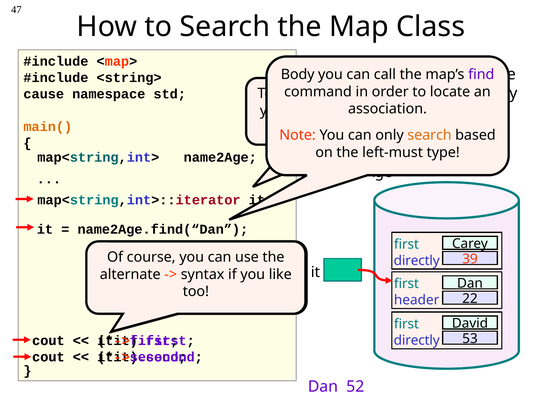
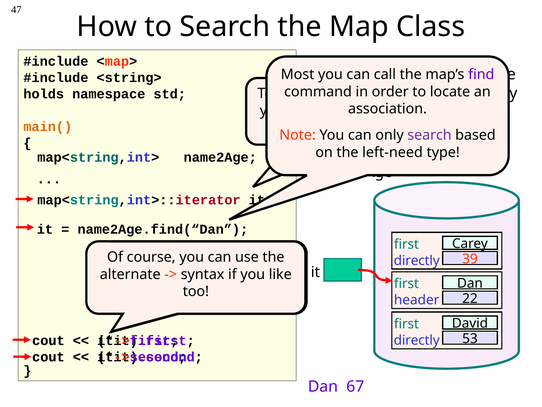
Body: Body -> Most (298, 74)
cause: cause -> holds (44, 94)
search colour: orange -> purple (430, 135)
left-must: left-must -> left-need (393, 152)
52: 52 -> 67 (355, 386)
